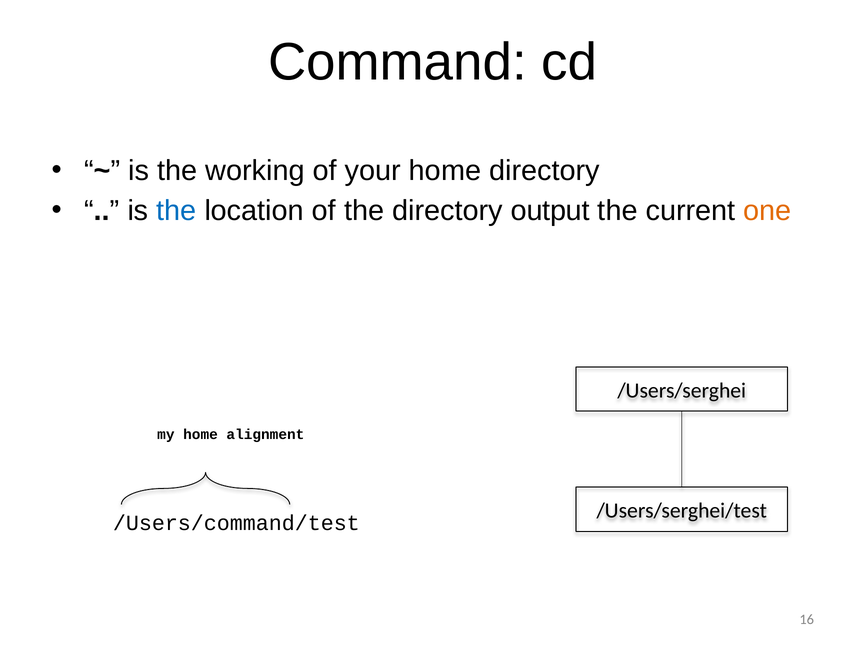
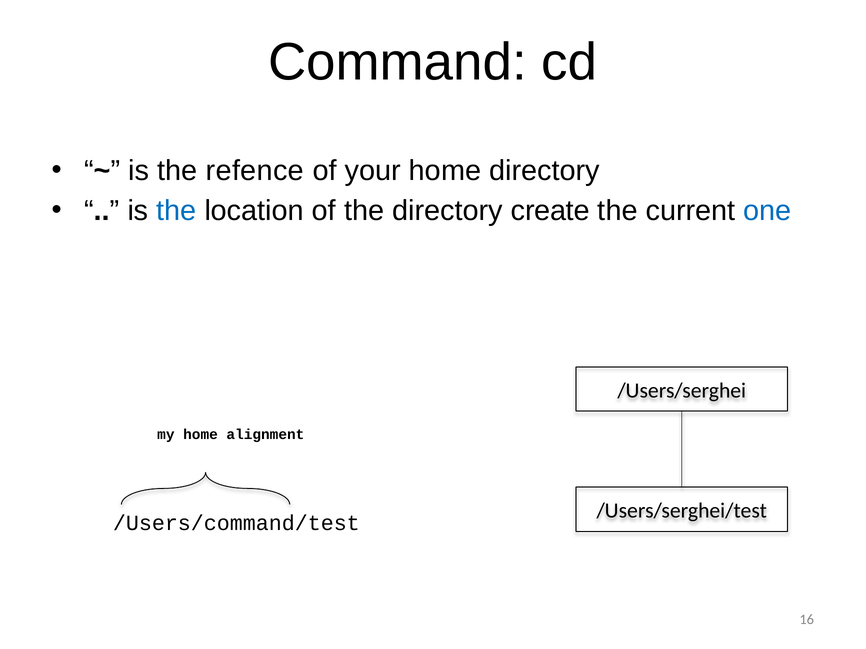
working: working -> refence (255, 171)
output: output -> create (550, 211)
one colour: orange -> blue (767, 211)
